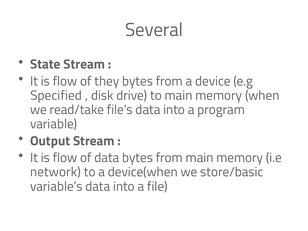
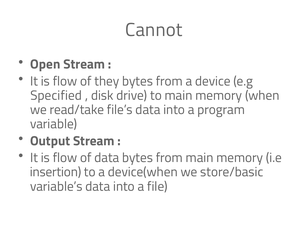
Several: Several -> Cannot (154, 30)
State: State -> Open (45, 64)
network: network -> insertion (56, 172)
